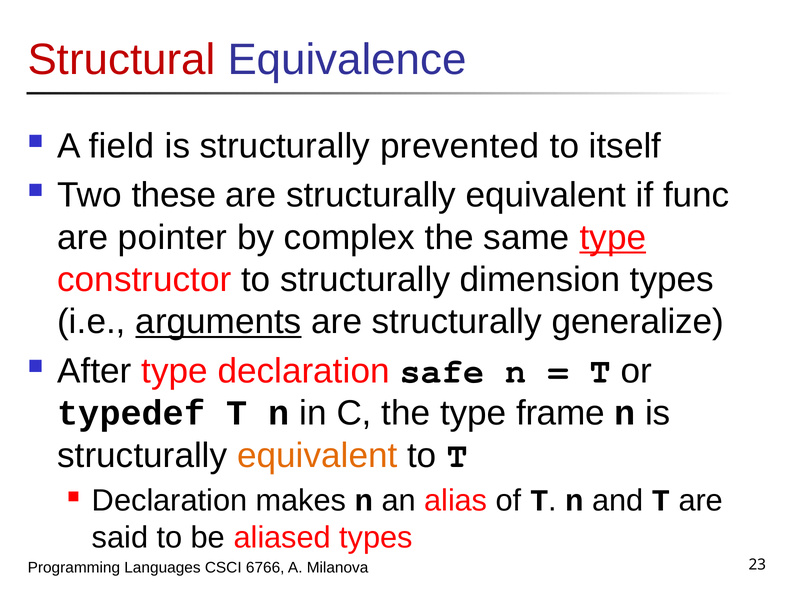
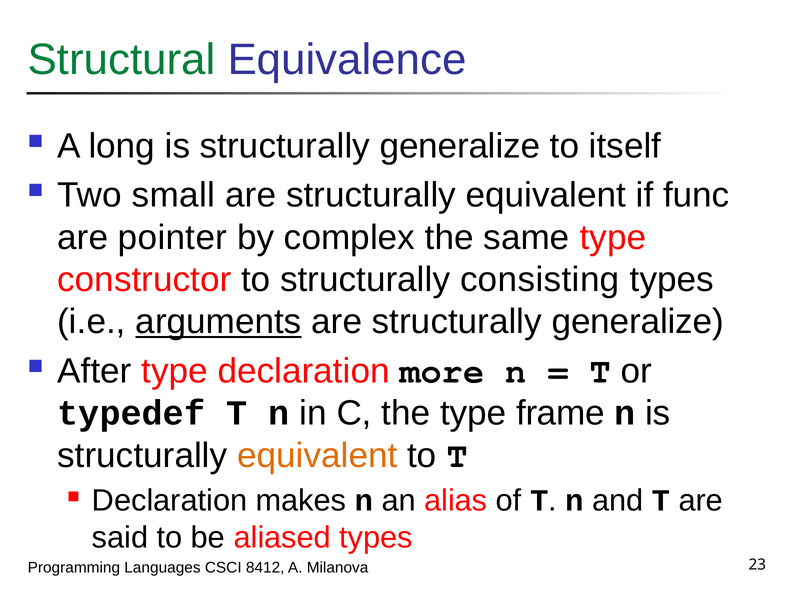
Structural colour: red -> green (122, 60)
field: field -> long (122, 146)
is structurally prevented: prevented -> generalize (460, 146)
these: these -> small (173, 195)
type underline: present -> none (613, 238)
dimension: dimension -> consisting (540, 280)
safe: safe -> more (442, 371)
6766: 6766 -> 8412 (265, 568)
